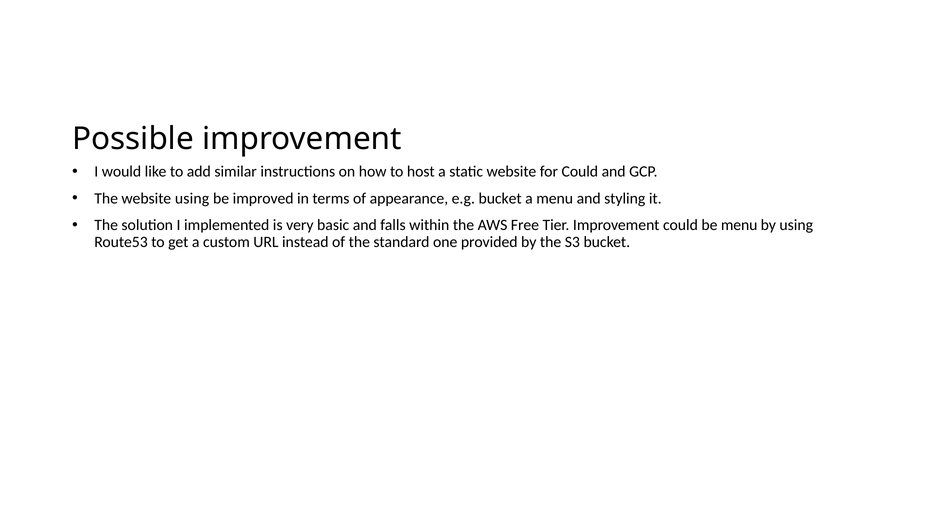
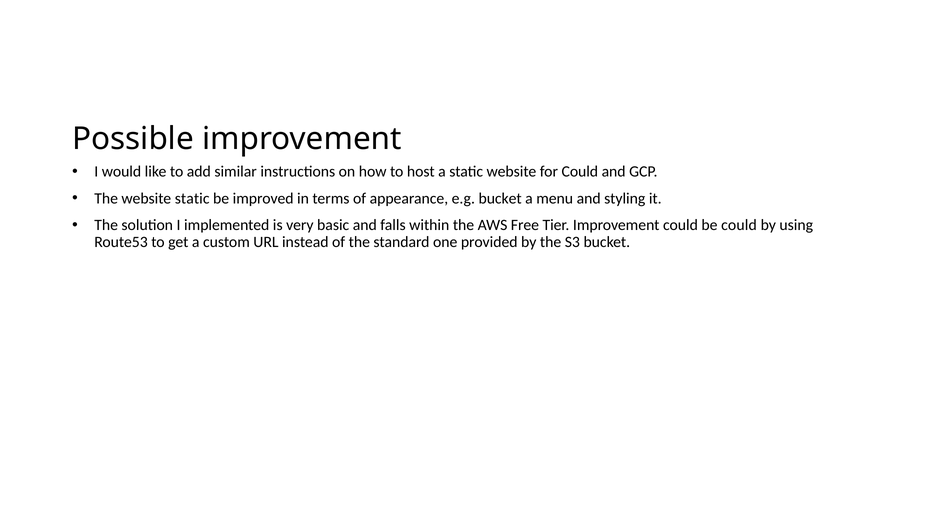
website using: using -> static (192, 198)
be menu: menu -> could (739, 225)
